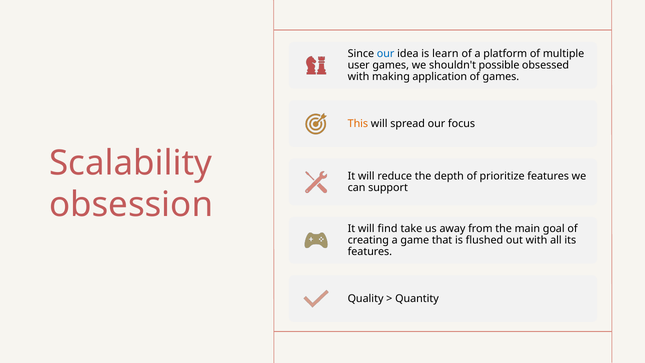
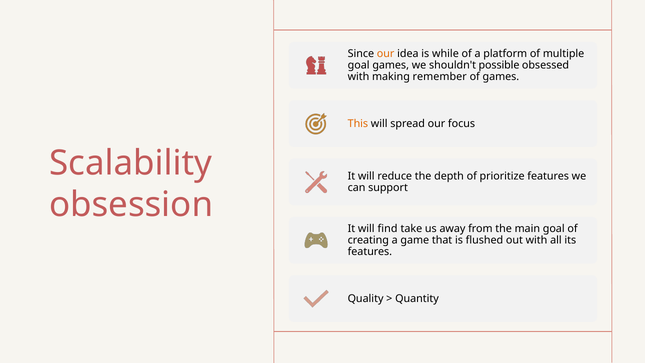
our colour: blue -> orange (386, 54)
learn: learn -> while (445, 54)
user: user -> goal (359, 65)
application: application -> remember (440, 77)
